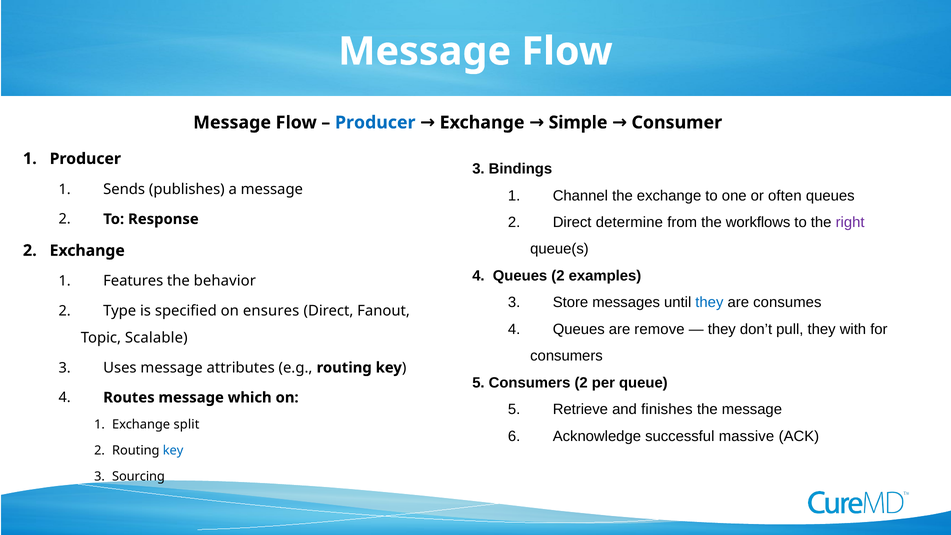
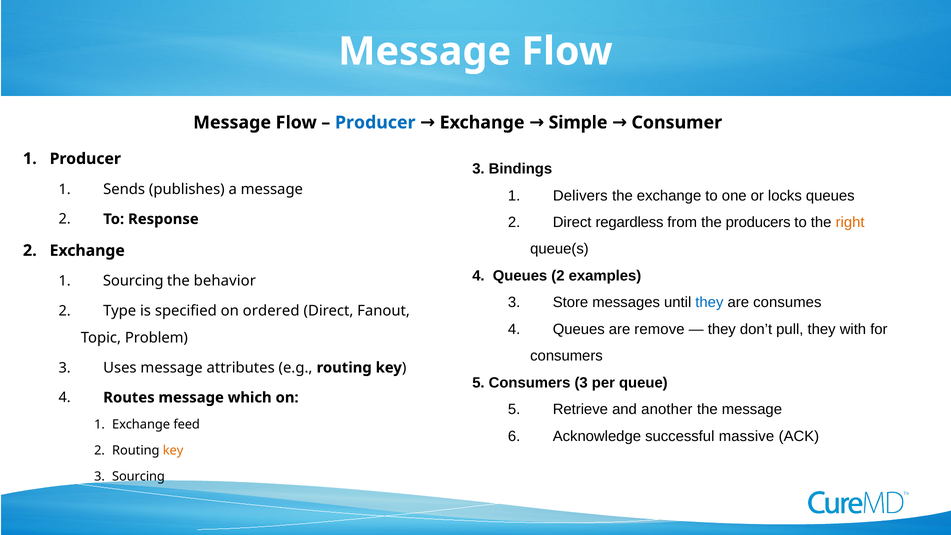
Channel: Channel -> Delivers (580, 196)
often: often -> locks (785, 196)
determine: determine -> regardless (630, 222)
workflows: workflows -> producers (758, 222)
right colour: purple -> orange (850, 222)
Features: Features -> Sourcing (133, 281)
ensures: ensures -> ordered (271, 311)
Scalable: Scalable -> Problem (156, 338)
Consumers 2: 2 -> 3 (581, 383)
finishes: finishes -> another (667, 409)
split: split -> feed (187, 425)
key colour: blue -> orange (173, 450)
